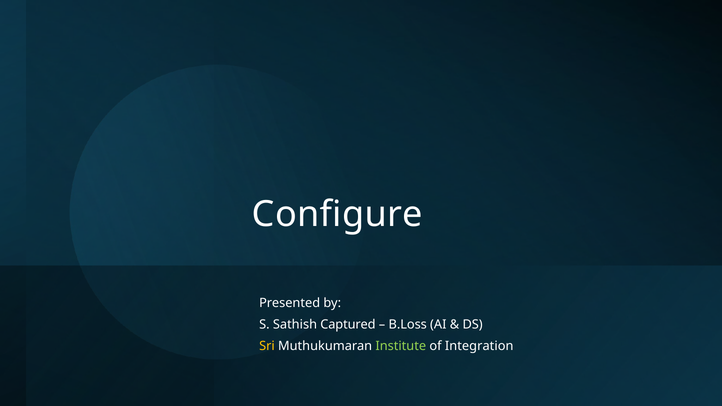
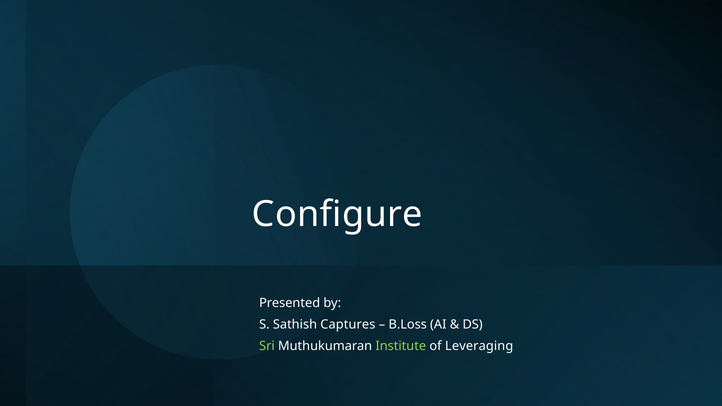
Captured: Captured -> Captures (348, 325)
Sri colour: yellow -> light green (267, 346)
Integration: Integration -> Leveraging (479, 346)
